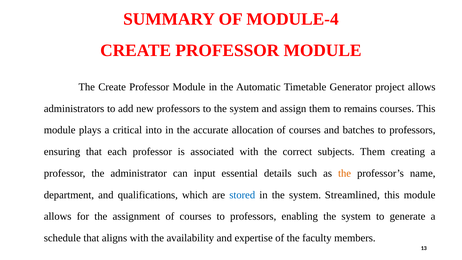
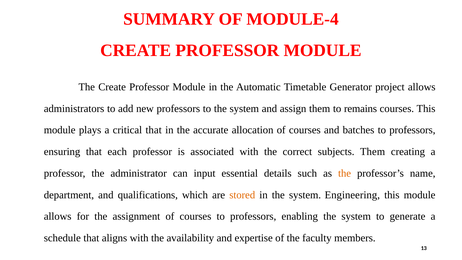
critical into: into -> that (154, 130)
stored colour: blue -> orange (242, 195)
Streamlined: Streamlined -> Engineering (352, 195)
